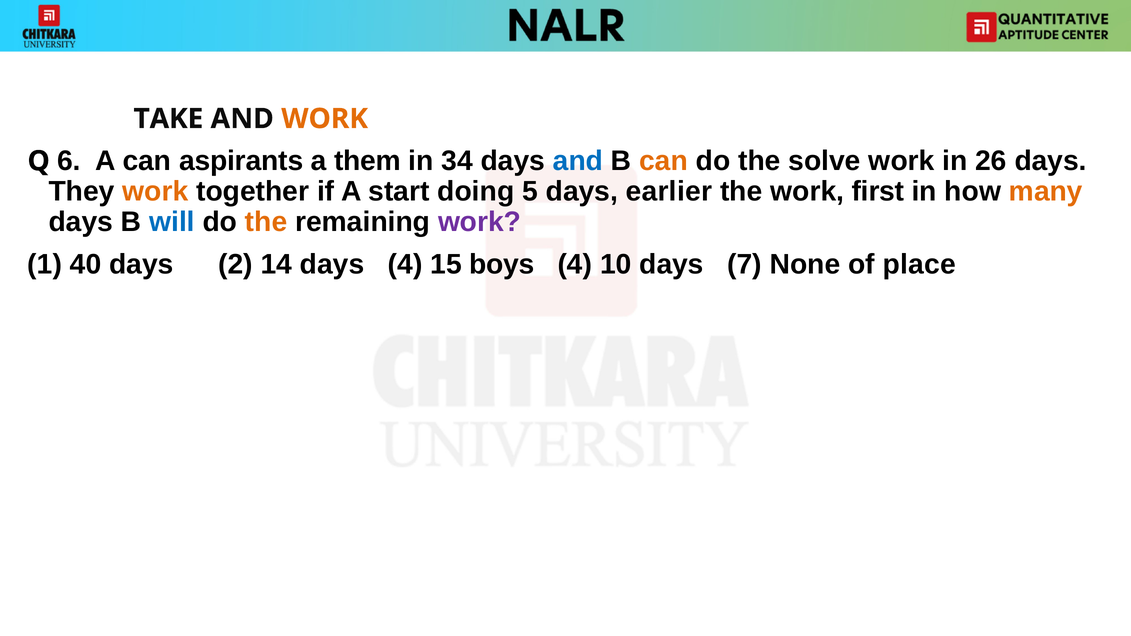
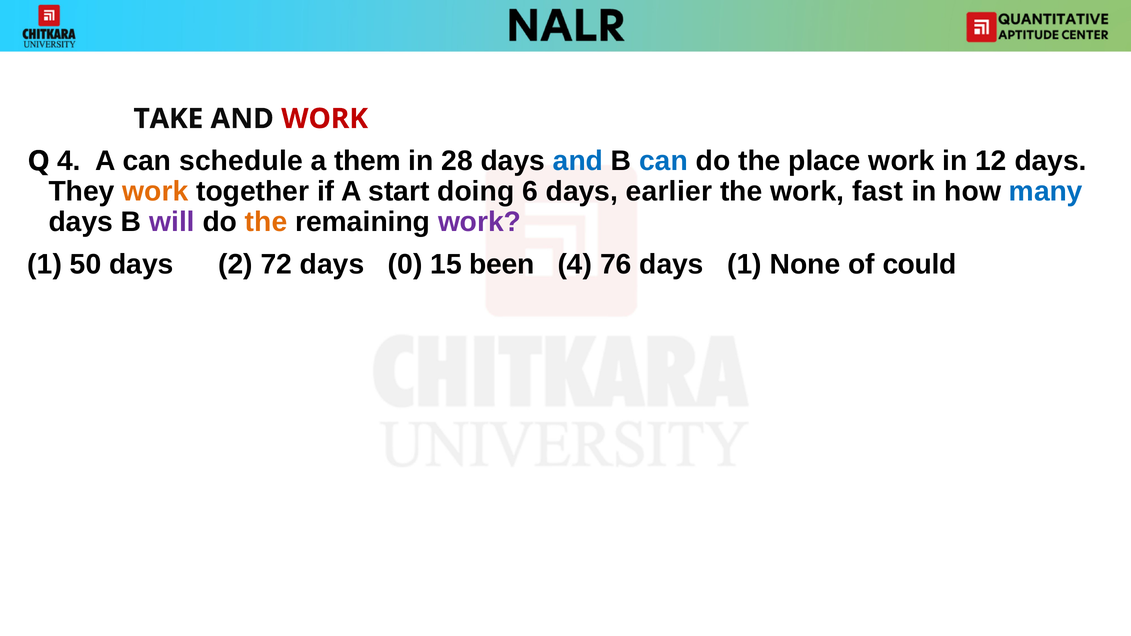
WORK colour: orange -> red (325, 119)
Q 6: 6 -> 4 (69, 161)
aspirants: aspirants -> schedule (241, 161)
34: 34 -> 28 (457, 161)
can colour: orange -> blue (664, 161)
solve: solve -> place (824, 161)
26: 26 -> 12 (991, 161)
5: 5 -> 6 (530, 192)
first: first -> fast (878, 192)
many colour: orange -> blue (1046, 192)
will colour: blue -> purple (172, 222)
40: 40 -> 50 (86, 264)
14: 14 -> 72 (276, 264)
days 4: 4 -> 0 (405, 264)
boys: boys -> been (502, 264)
10: 10 -> 76 (616, 264)
days 7: 7 -> 1 (745, 264)
place: place -> could (920, 264)
